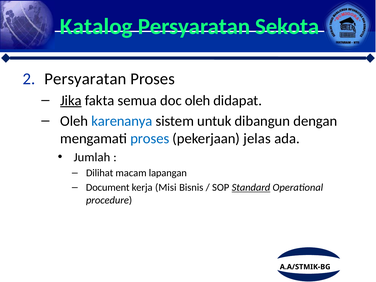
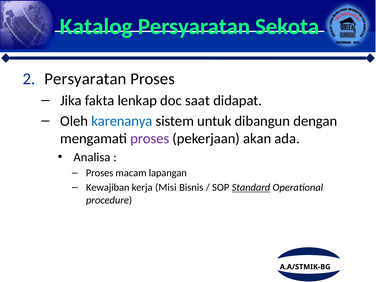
Jika underline: present -> none (71, 100)
semua: semua -> lenkap (137, 100)
doc oleh: oleh -> saat (197, 100)
proses colour: blue -> purple (150, 139)
jelas: jelas -> akan (257, 139)
Jumlah: Jumlah -> Analisa (92, 157)
Dilihat: Dilihat -> Proses (100, 173)
Document: Document -> Kewajiban (108, 188)
